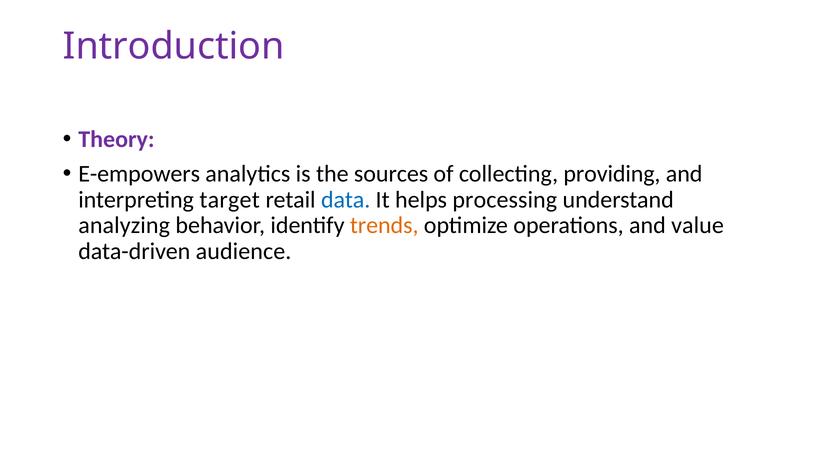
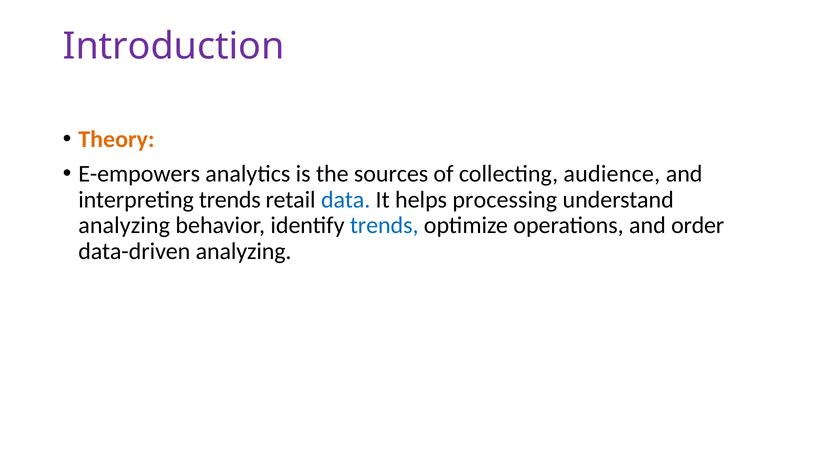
Theory colour: purple -> orange (116, 139)
providing: providing -> audience (612, 174)
interpreting target: target -> trends (230, 200)
trends colour: orange -> blue (384, 226)
value: value -> order (698, 226)
data-driven audience: audience -> analyzing (244, 252)
